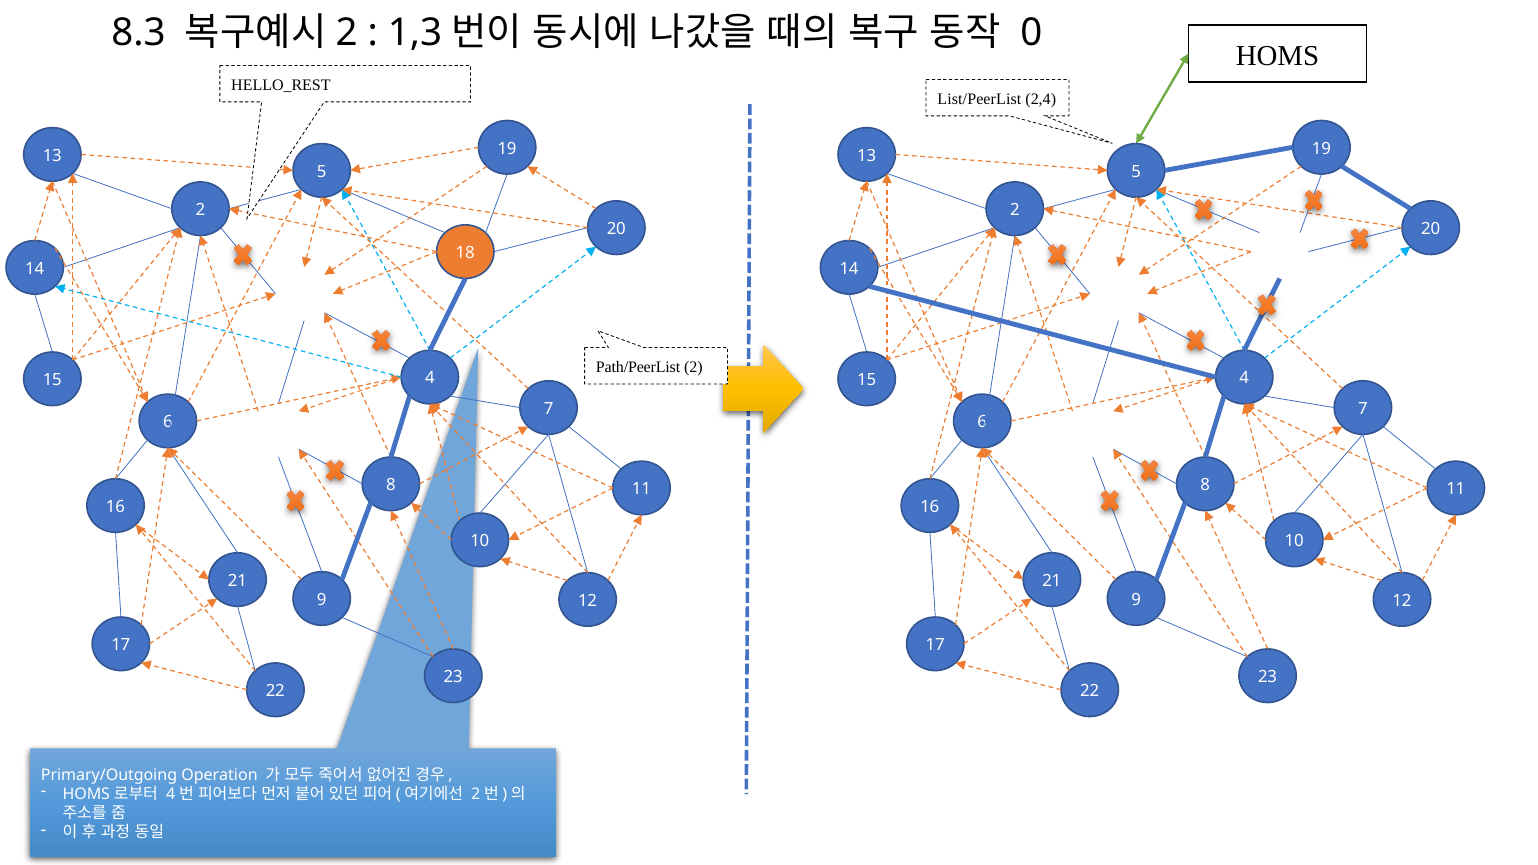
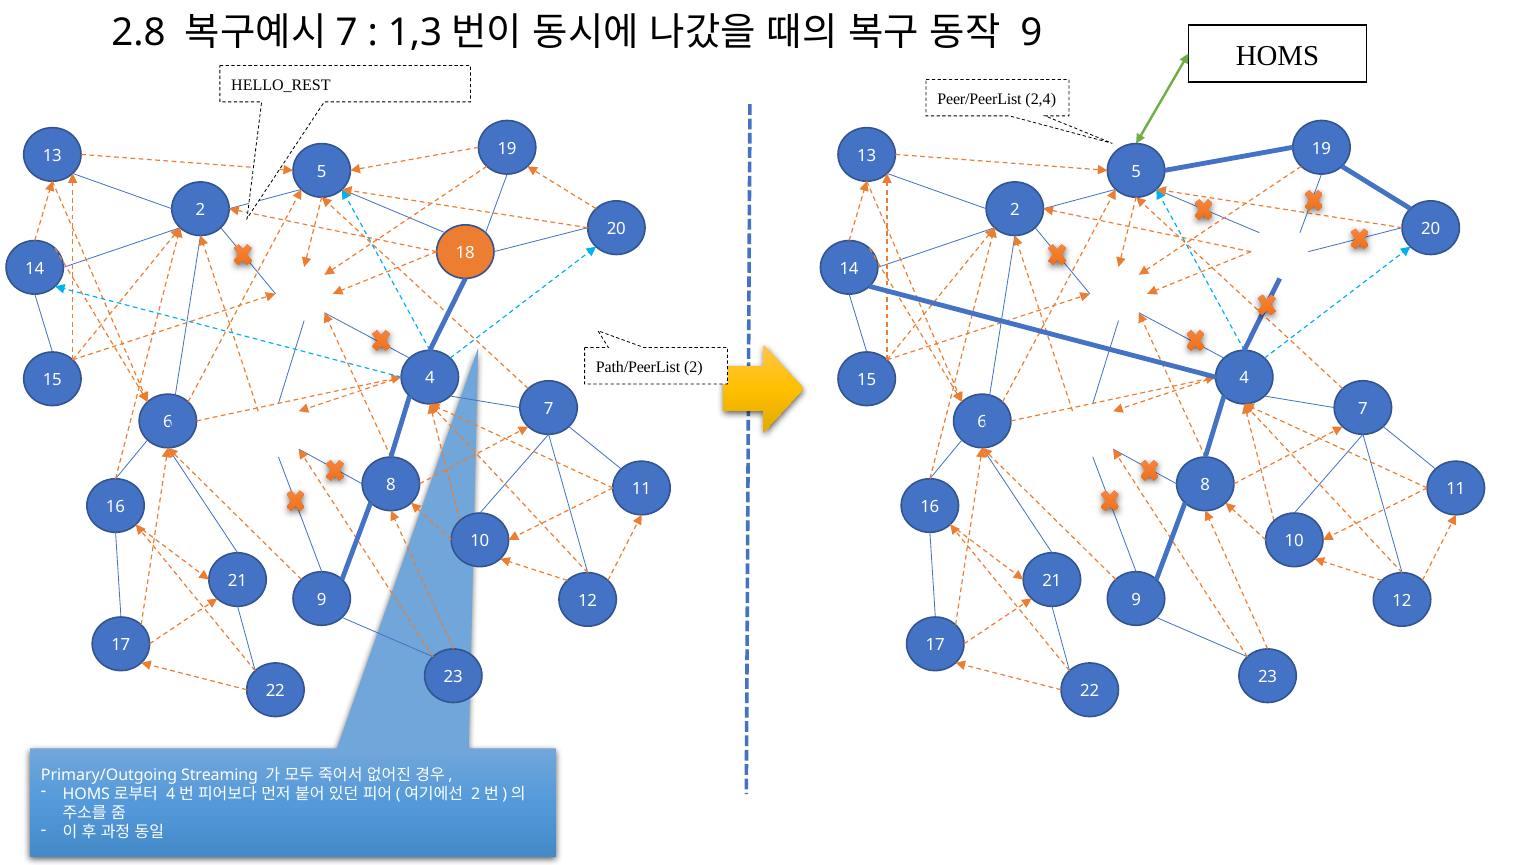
8.3: 8.3 -> 2.8 (139, 33)
2: 2 -> 7 (347, 33)
0: 0 -> 9 (1031, 33)
List/PeerList: List/PeerList -> Peer/PeerList (980, 99)
Operation: Operation -> Streaming (220, 775)
